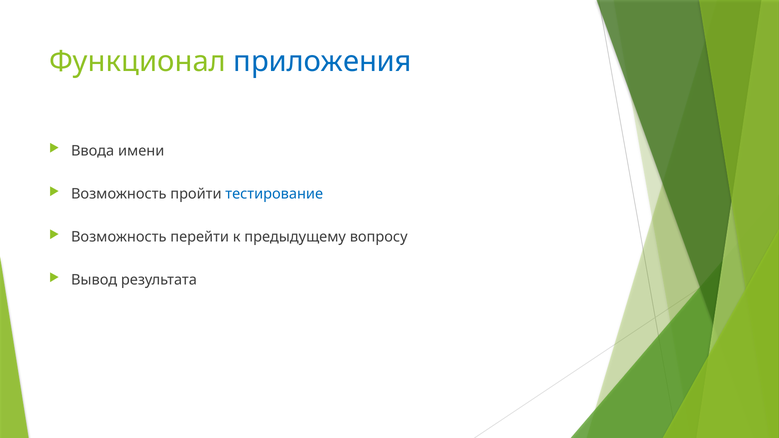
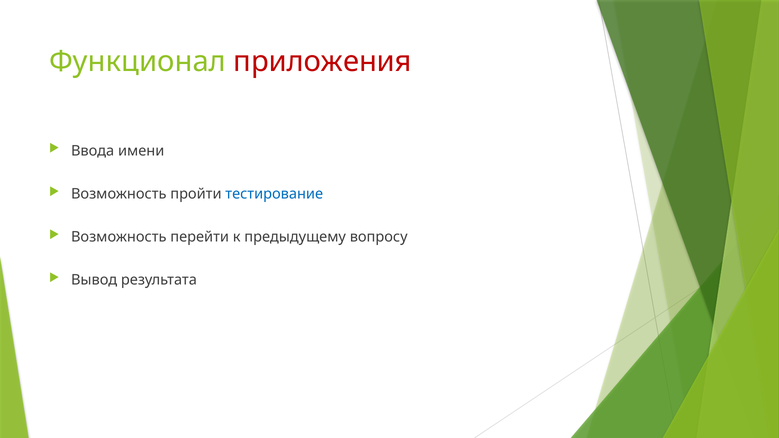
приложения colour: blue -> red (323, 61)
